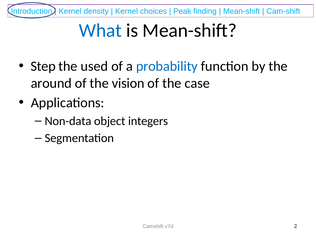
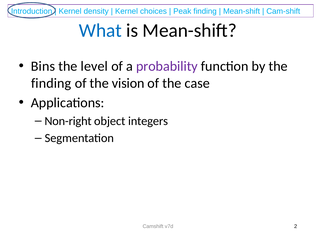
Step: Step -> Bins (43, 66)
used: used -> level (94, 66)
probability colour: blue -> purple (167, 66)
around: around -> finding (51, 83)
Non-data: Non-data -> Non-right (68, 121)
